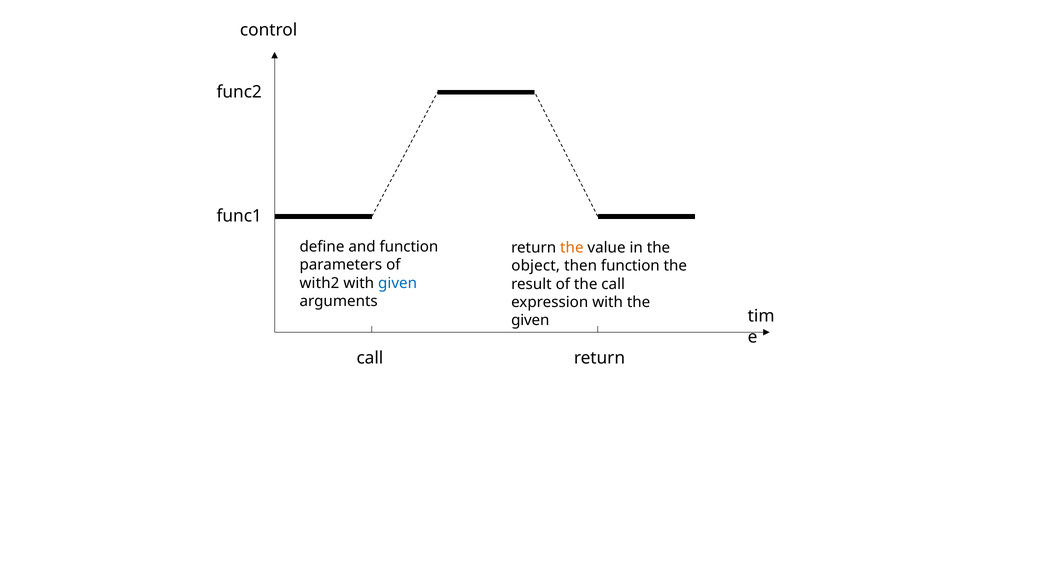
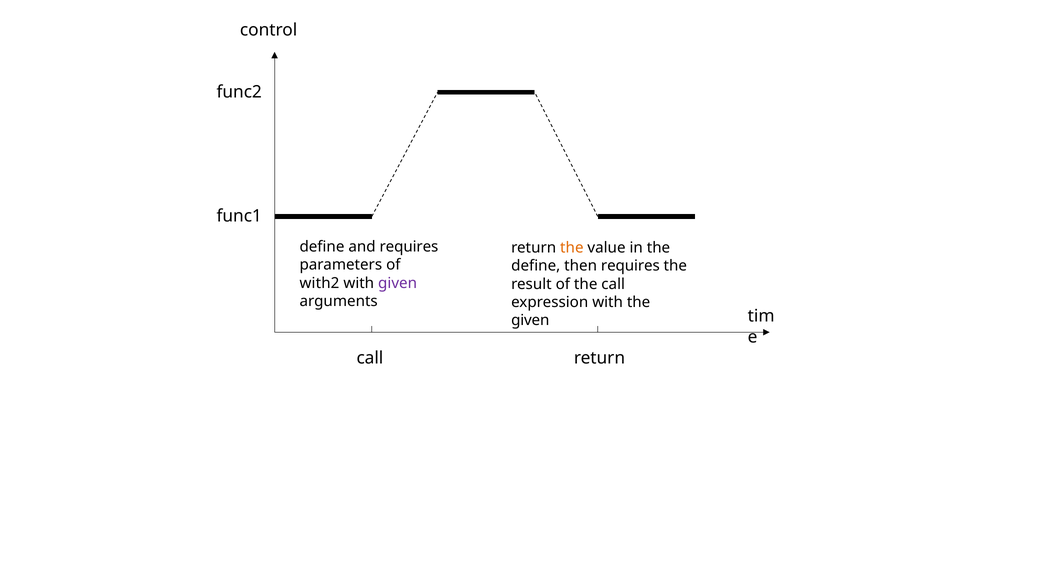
and function: function -> requires (409, 247)
object: object -> define (536, 266)
then function: function -> requires (630, 266)
given colour: blue -> purple (398, 283)
